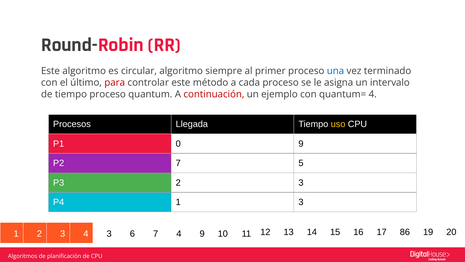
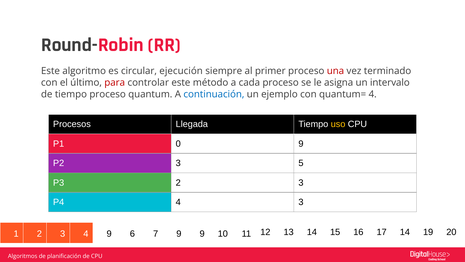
circular algoritmo: algoritmo -> ejecución (181, 71)
una colour: blue -> red (335, 71)
continuación colour: red -> blue (214, 94)
P2 7: 7 -> 3 (178, 163)
P4 1: 1 -> 4 (178, 202)
4 3: 3 -> 9 (109, 233)
7 4: 4 -> 9 (179, 233)
17 86: 86 -> 14 (405, 232)
